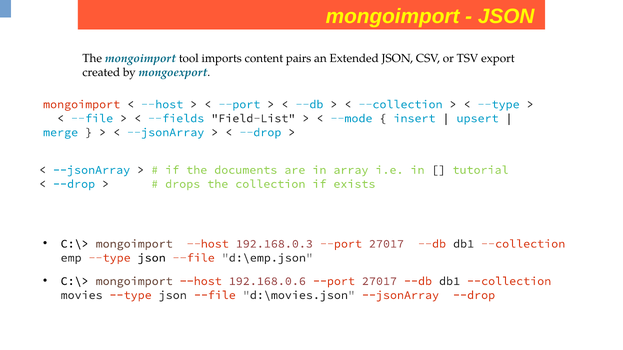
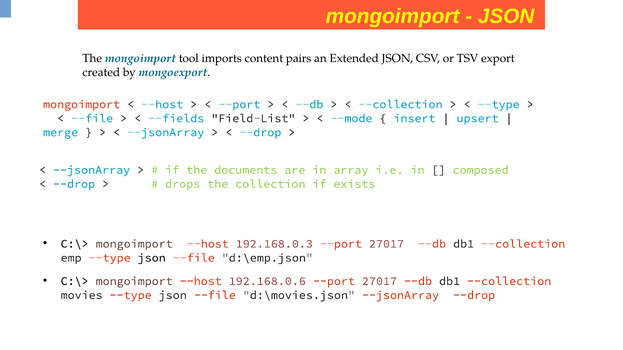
tutorial: tutorial -> composed (481, 170)
